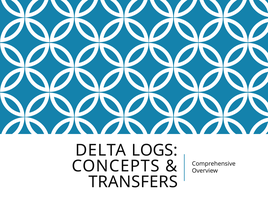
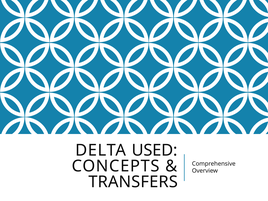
LOGS: LOGS -> USED (155, 150)
